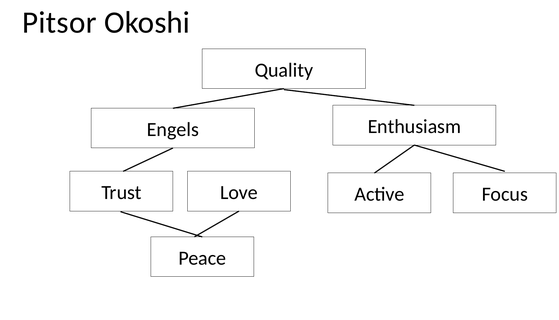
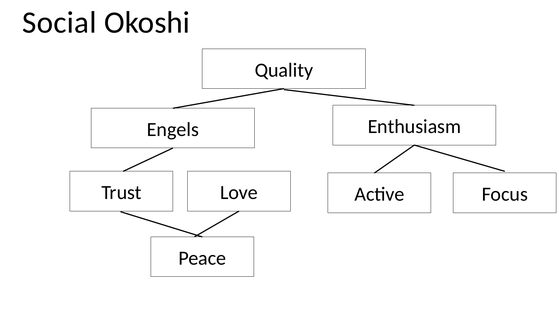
Pitsor: Pitsor -> Social (59, 22)
